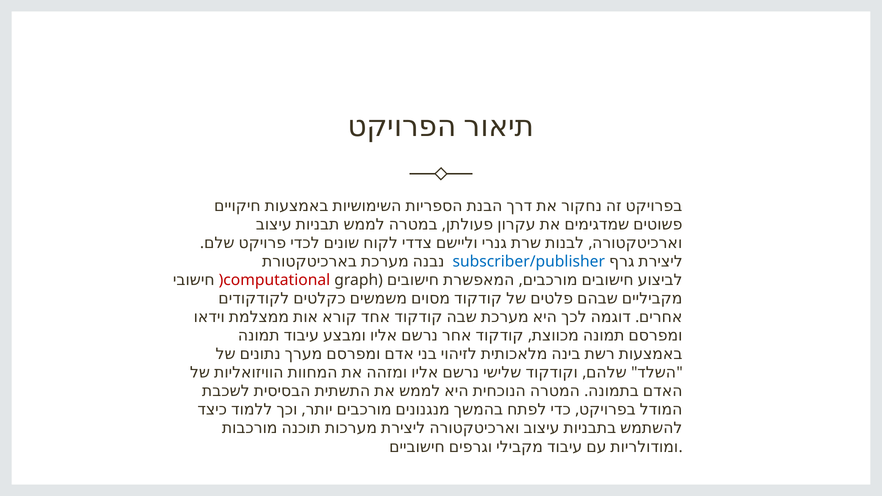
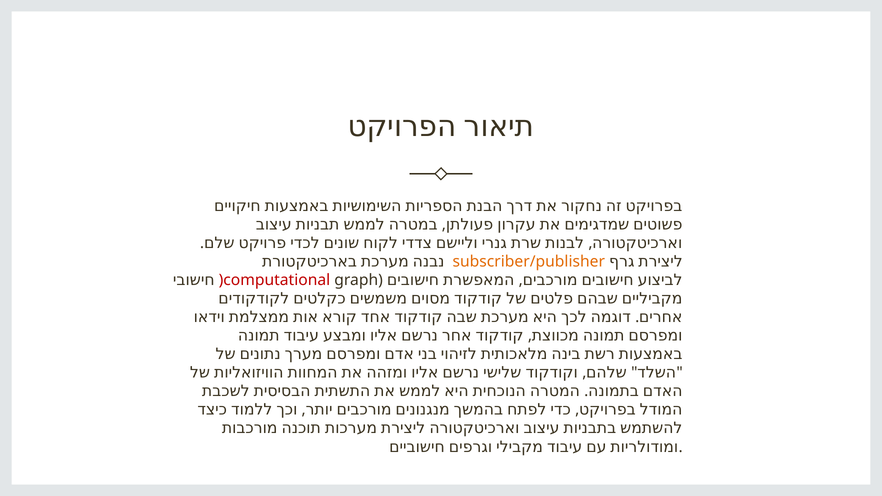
subscriber/publisher colour: blue -> orange (529, 262)
